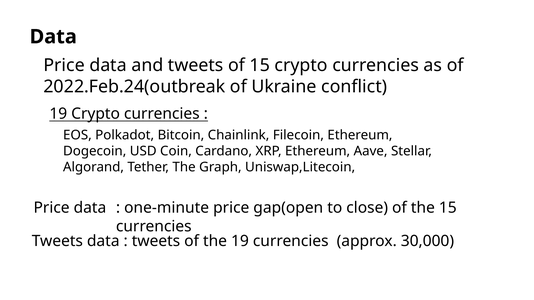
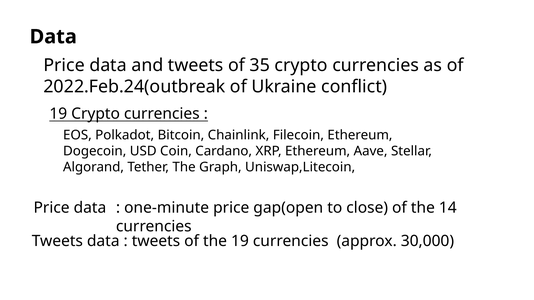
of 15: 15 -> 35 (260, 65)
the 15: 15 -> 14 (448, 208)
